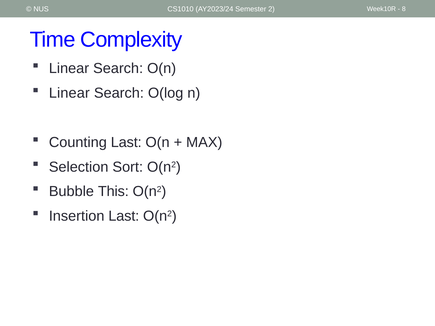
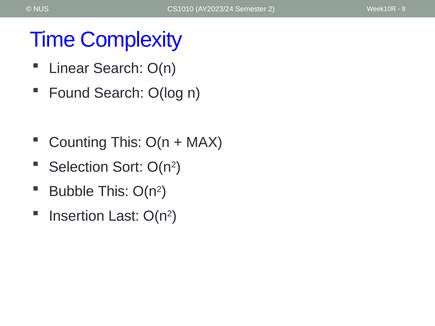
Linear: Linear -> Found (69, 93)
Counting Last: Last -> This (126, 142)
